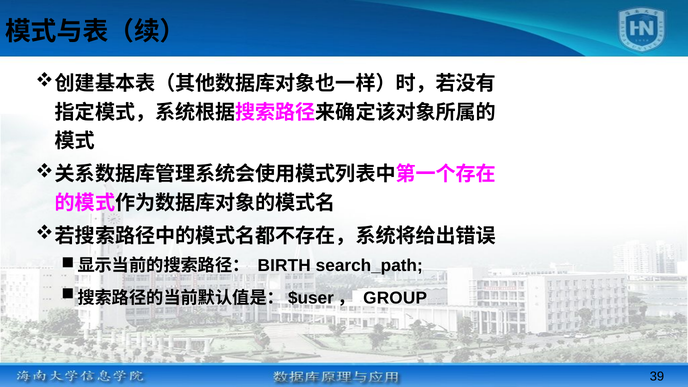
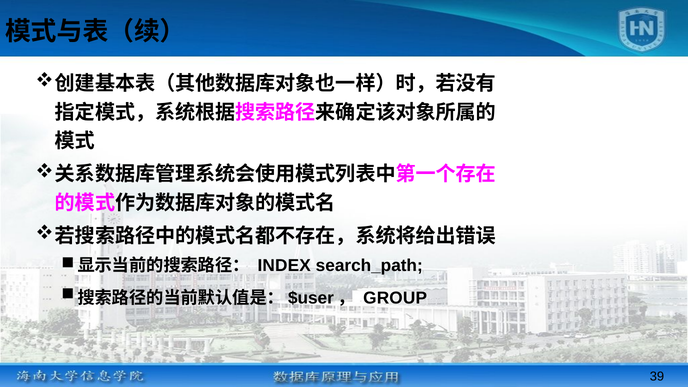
BIRTH: BIRTH -> INDEX (284, 266)
